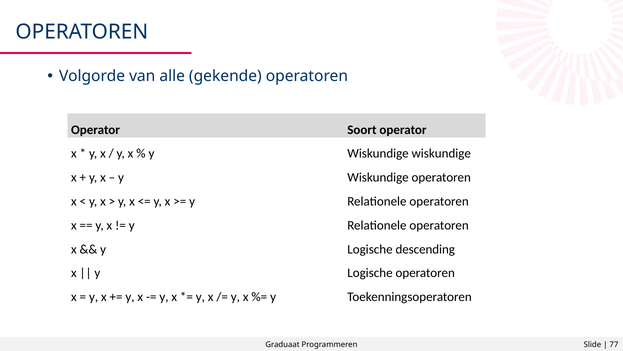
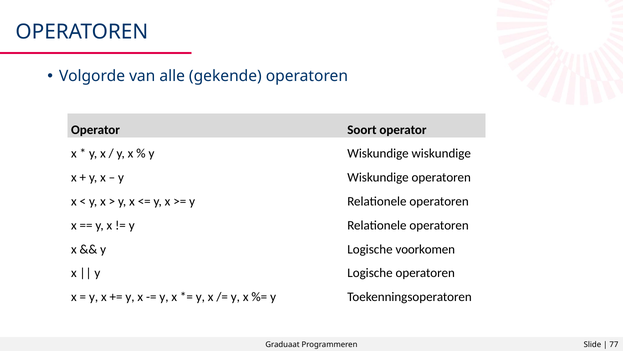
descending: descending -> voorkomen (425, 249)
